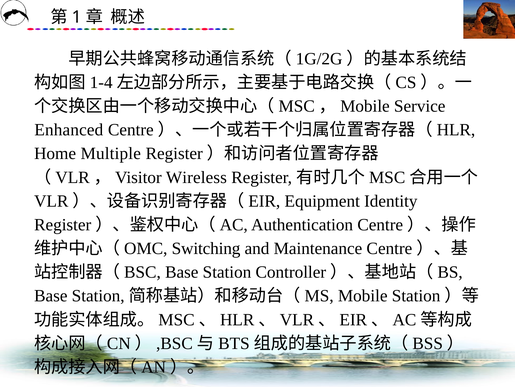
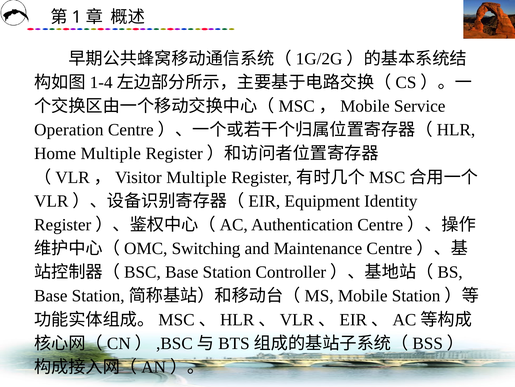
Enhanced: Enhanced -> Operation (69, 130)
Wireless: Wireless -> Multiple (196, 177)
